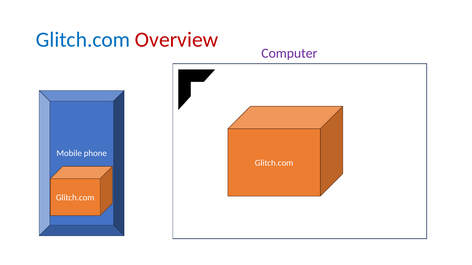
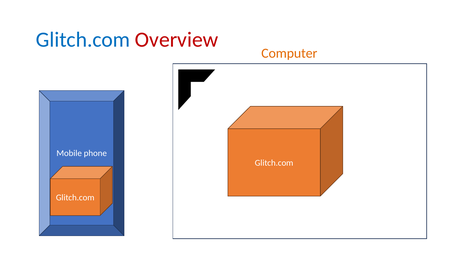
Computer colour: purple -> orange (289, 54)
